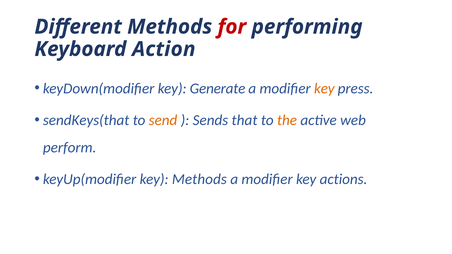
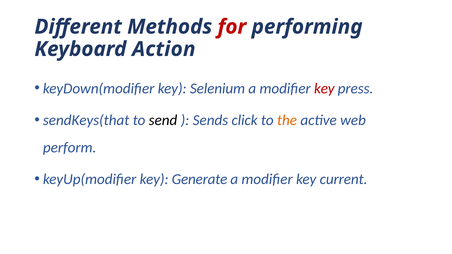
Generate: Generate -> Selenium (218, 89)
key colour: orange -> red (324, 89)
send colour: orange -> black (163, 120)
that: that -> click (245, 120)
key Methods: Methods -> Generate (200, 179)
actions: actions -> current (344, 179)
